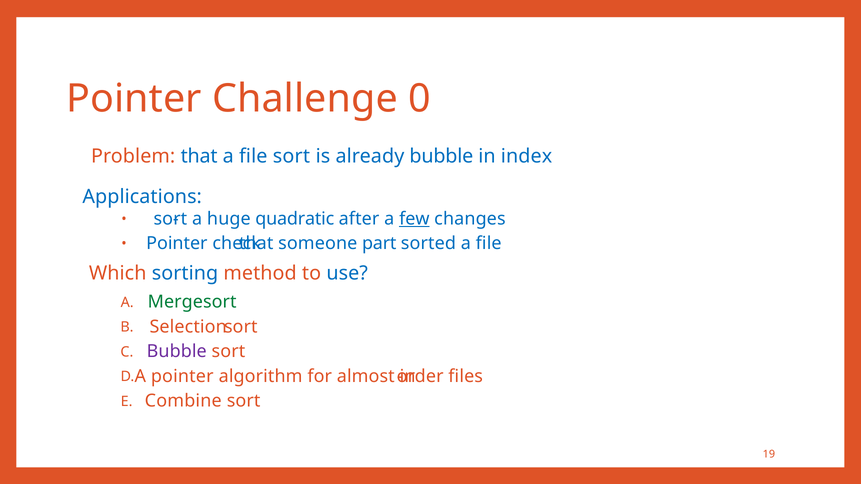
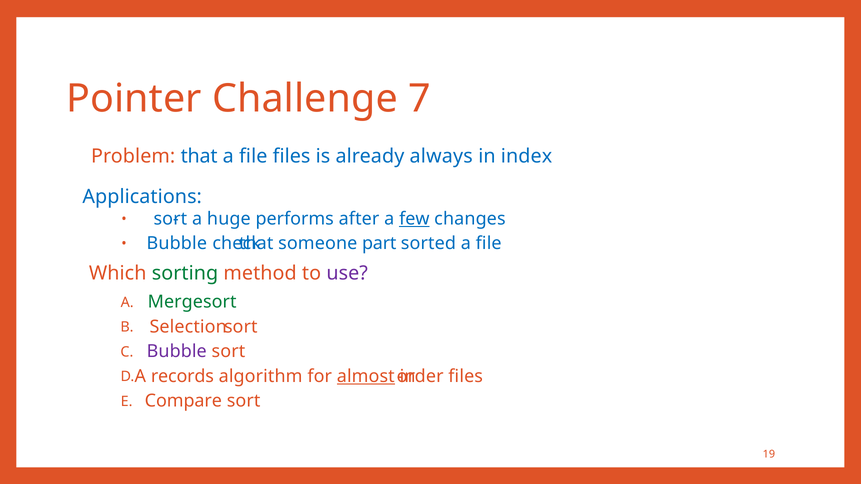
0: 0 -> 7 (420, 99)
file sort: sort -> files (292, 156)
already bubble: bubble -> always (441, 156)
quadratic: quadratic -> performs (295, 219)
Pointer: Pointer -> Bubble (177, 244)
sorting colour: blue -> green (185, 274)
use colour: blue -> purple (347, 274)
pointer: pointer -> records (182, 376)
almost underline: none -> present (366, 376)
Combine: Combine -> Compare (183, 401)
